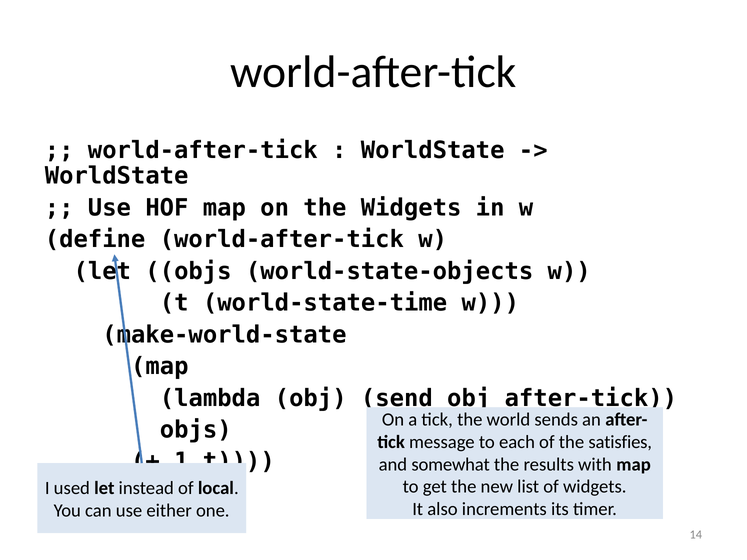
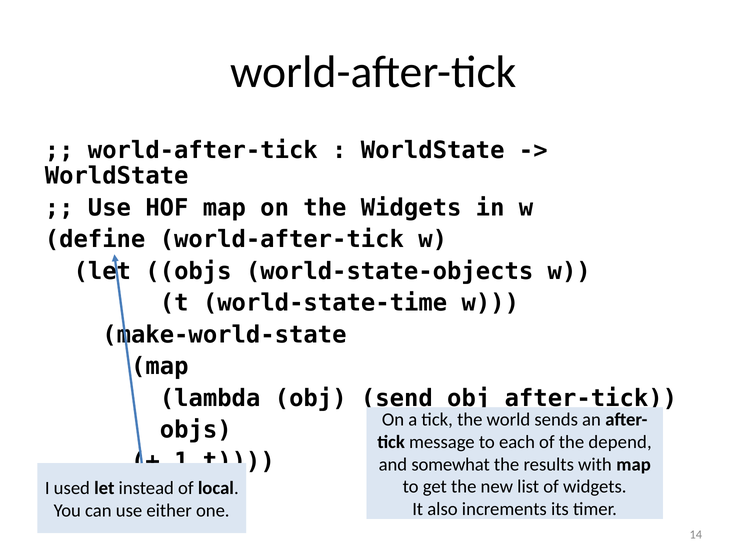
satisfies: satisfies -> depend (620, 442)
